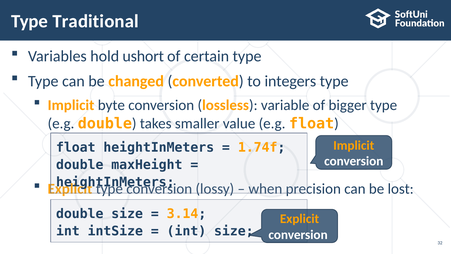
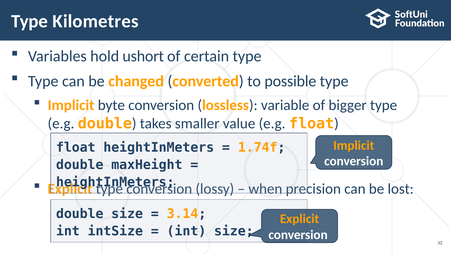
Traditional: Traditional -> Kilometres (96, 21)
integers: integers -> possible (290, 81)
